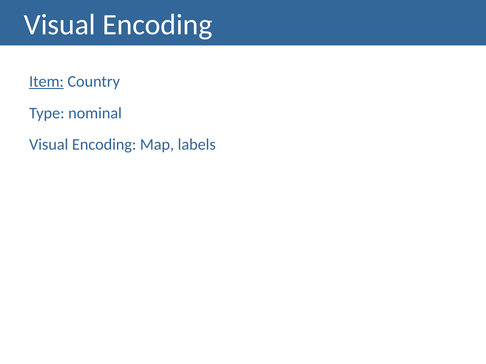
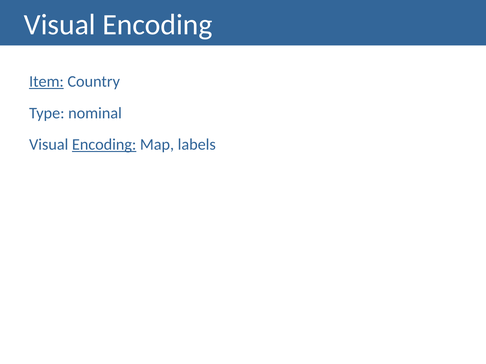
Encoding underline: none -> present (104, 145)
